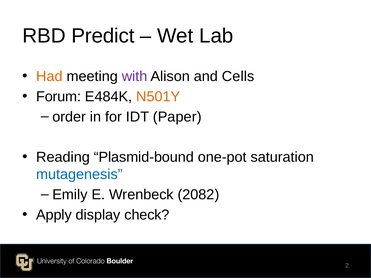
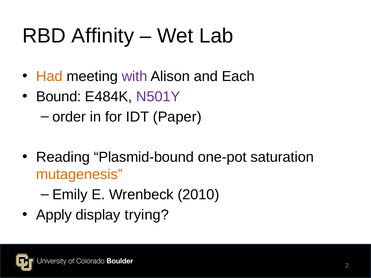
Predict: Predict -> Affinity (103, 36)
Cells: Cells -> Each (238, 76)
Forum: Forum -> Bound (59, 97)
N501Y colour: orange -> purple (158, 97)
mutagenesis colour: blue -> orange (79, 175)
2082: 2082 -> 2010 (198, 195)
check: check -> trying (147, 215)
